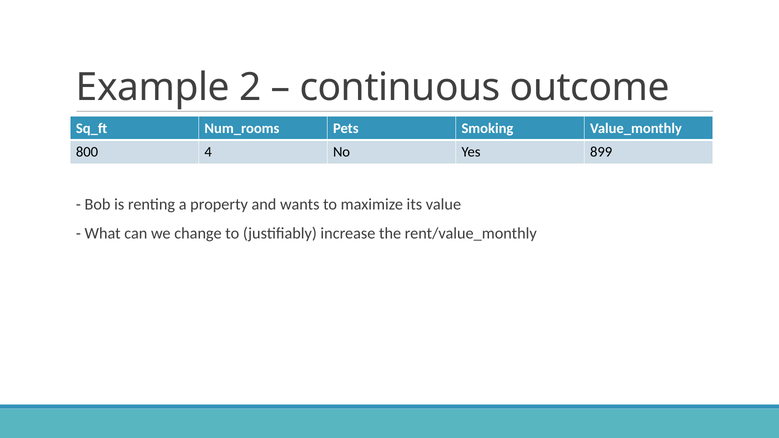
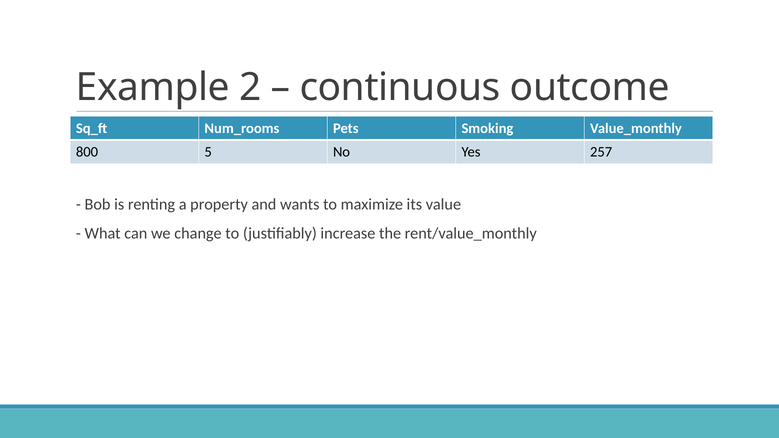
4: 4 -> 5 (208, 152)
899: 899 -> 257 (601, 152)
